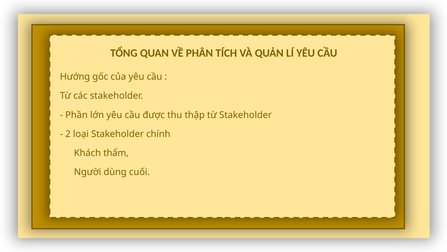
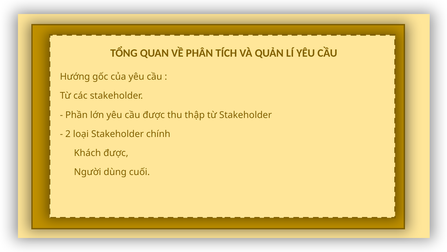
Khách thẩm: thẩm -> được (116, 153)
